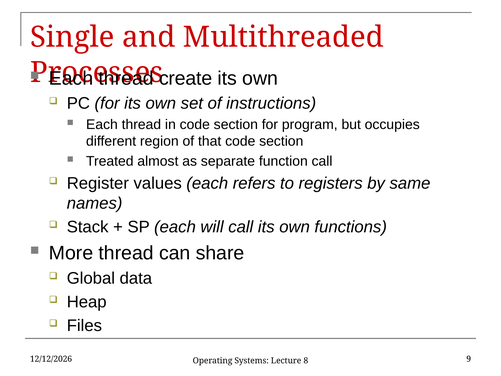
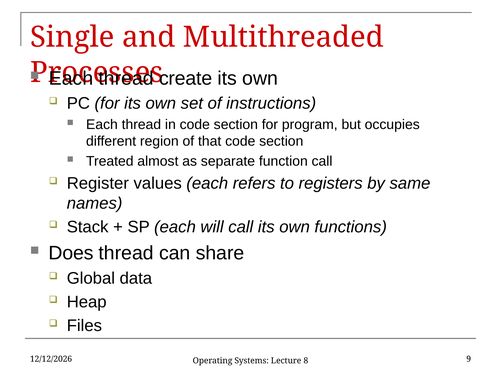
More: More -> Does (71, 253)
